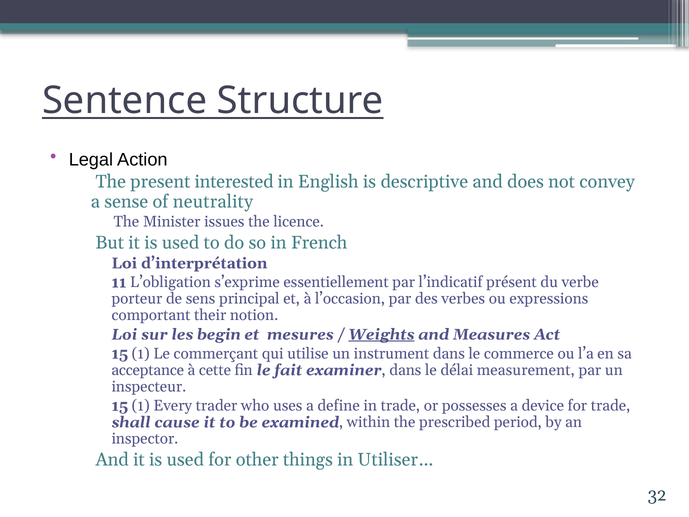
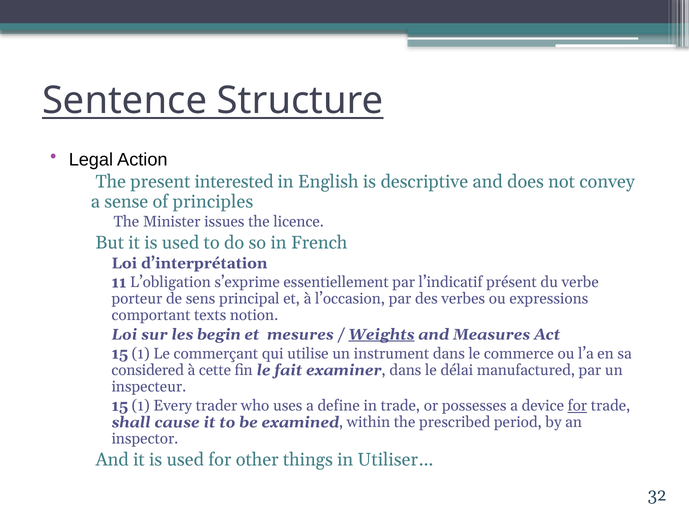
neutrality: neutrality -> principles (213, 202)
their: their -> texts (210, 315)
acceptance: acceptance -> considered (148, 370)
measurement: measurement -> manufactured (526, 370)
for underline: none -> present (577, 406)
